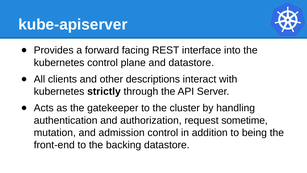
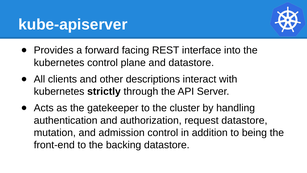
request sometime: sometime -> datastore (244, 120)
